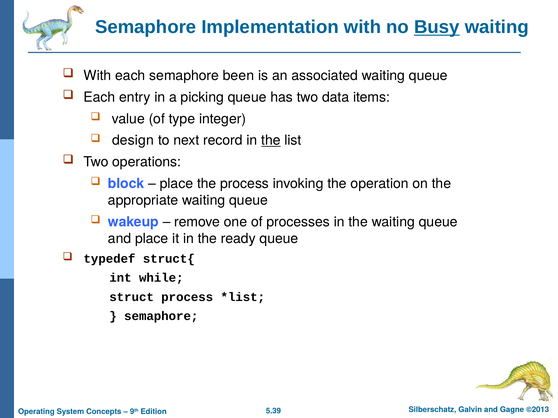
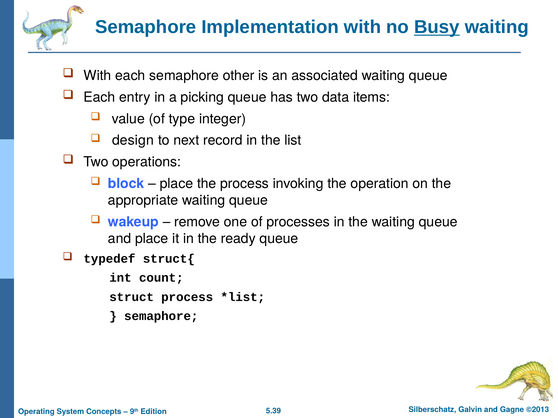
been: been -> other (239, 76)
the underline: present -> none (271, 141)
while: while -> count (161, 278)
